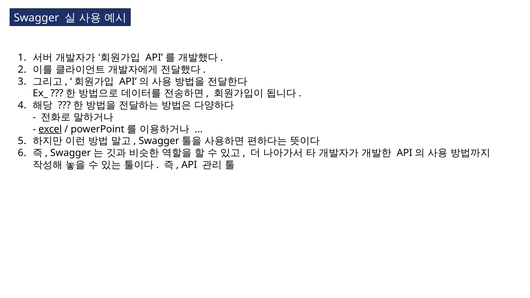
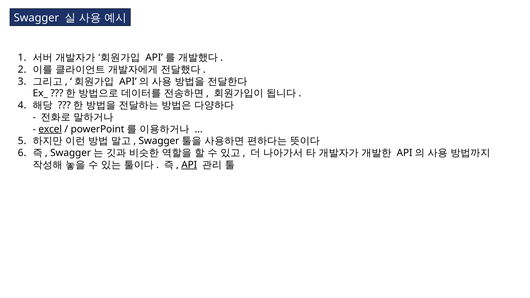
API underline: none -> present (189, 165)
